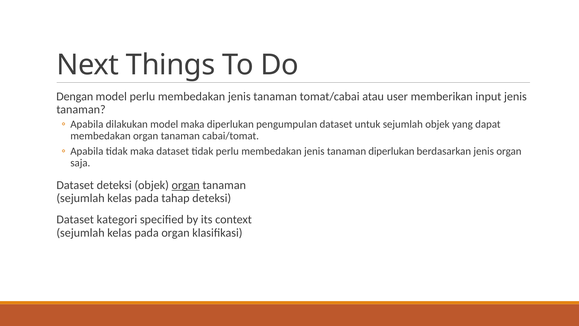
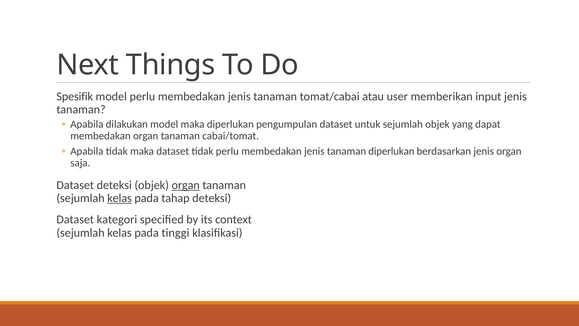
Dengan: Dengan -> Spesifik (75, 96)
kelas underline: none -> present (120, 198)
pada organ: organ -> tinggi (175, 232)
